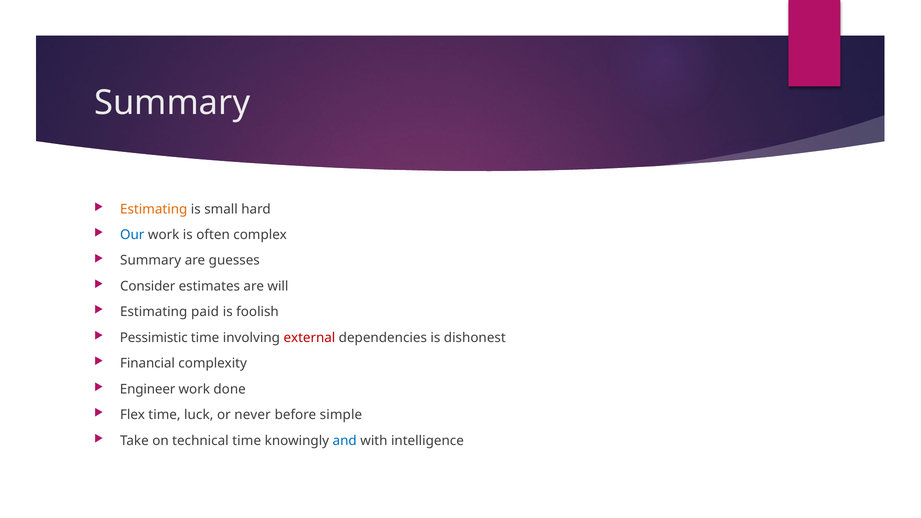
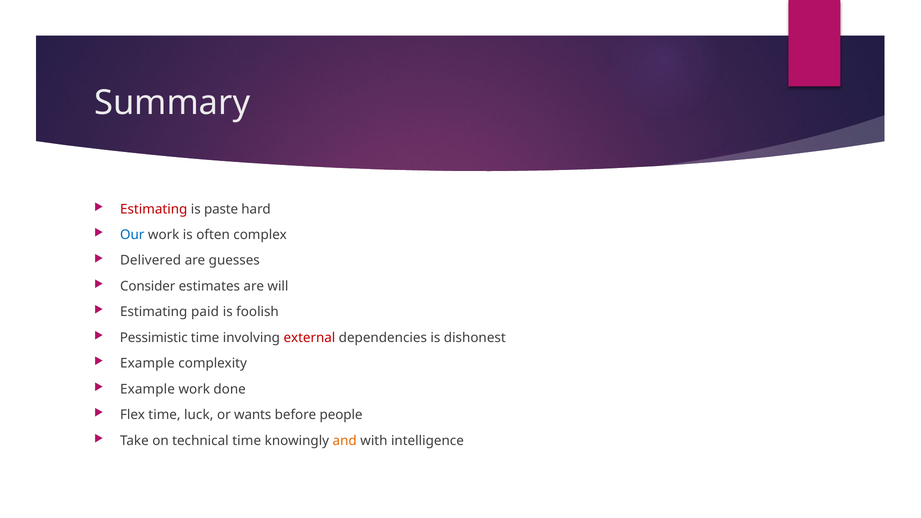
Estimating colour: orange -> red (154, 209)
small: small -> paste (221, 209)
Summary: Summary -> Delivered (151, 261)
Financial: Financial -> Example (147, 363)
Engineer: Engineer -> Example (147, 389)
never: never -> wants (253, 415)
simple: simple -> people (341, 415)
and colour: blue -> orange (345, 441)
